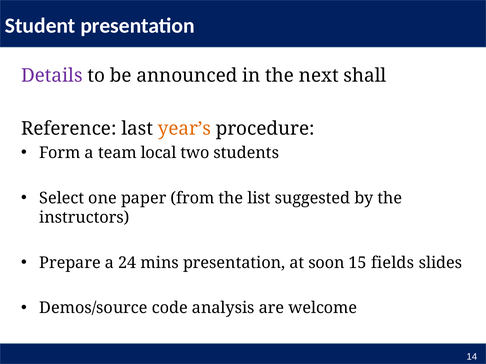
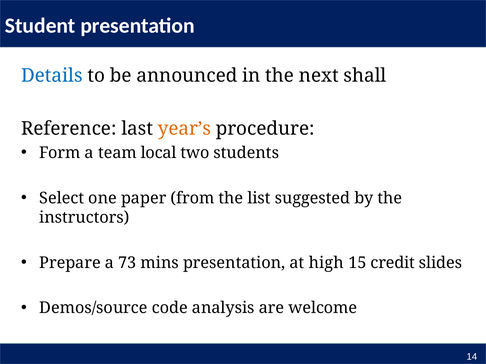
Details colour: purple -> blue (52, 76)
24: 24 -> 73 (127, 263)
soon: soon -> high (326, 263)
fields: fields -> credit (393, 263)
